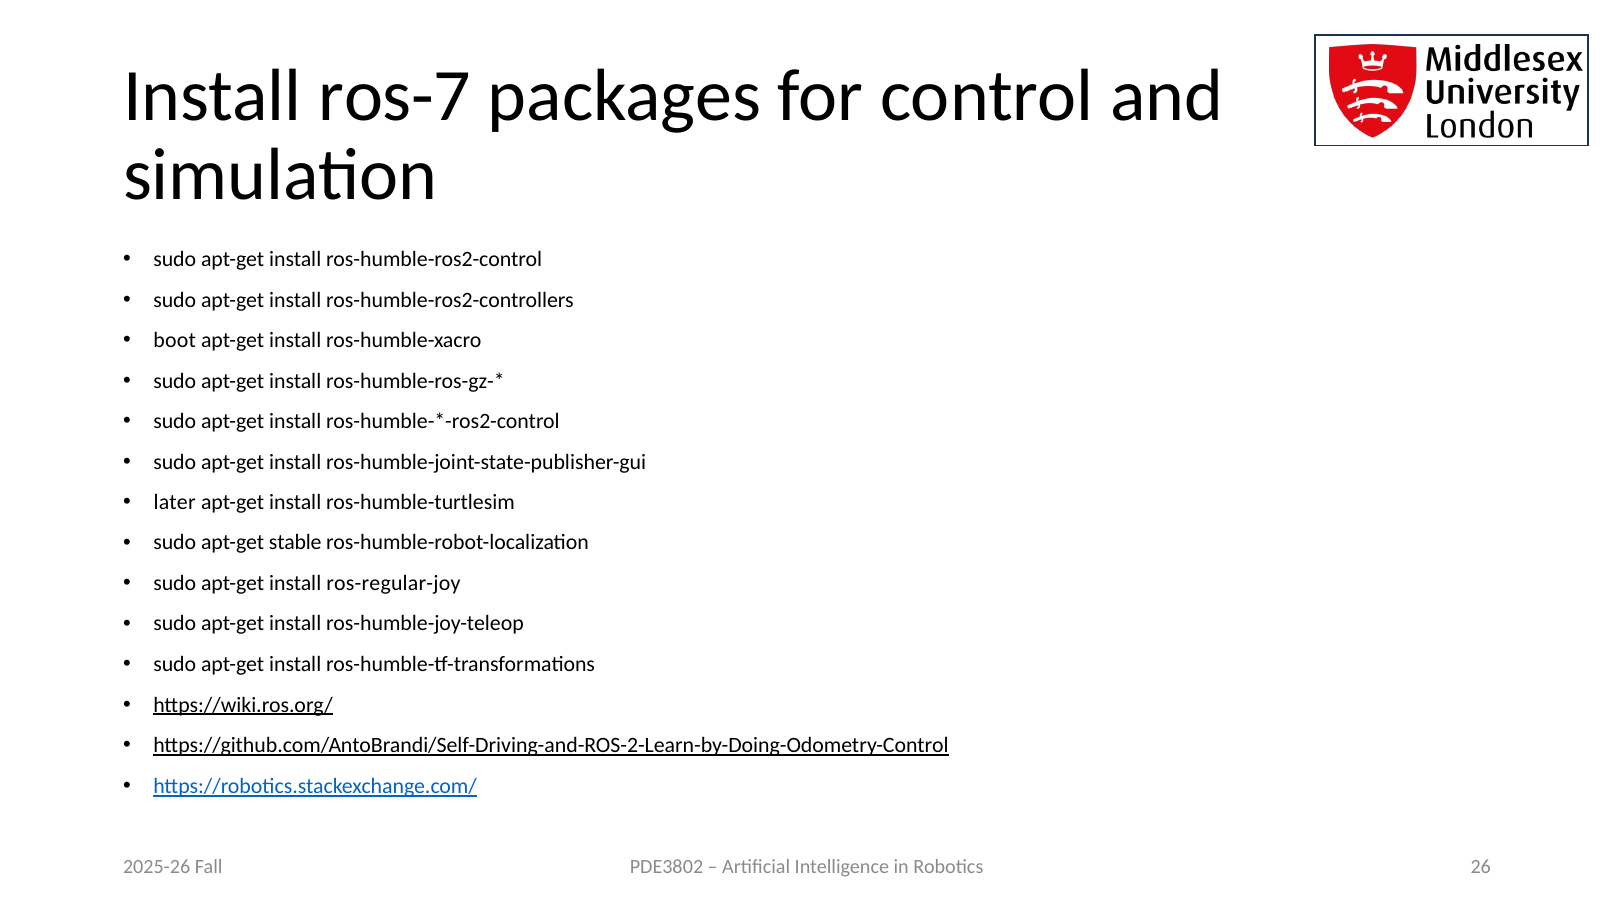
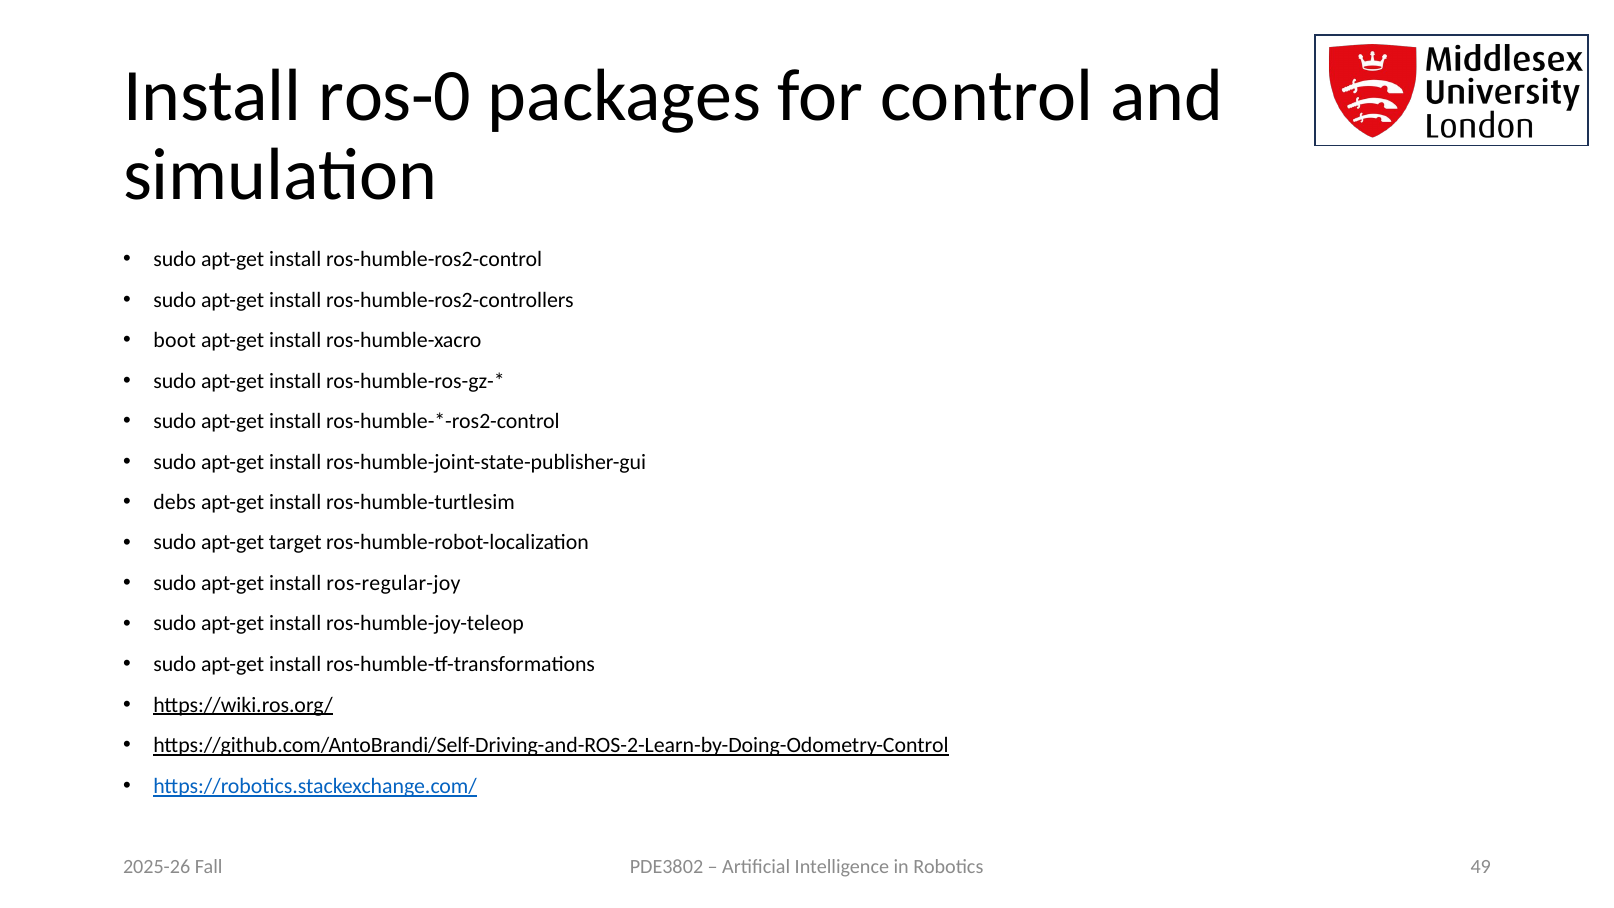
ros-7: ros-7 -> ros-0 (395, 96)
later: later -> debs (175, 502)
stable: stable -> target (295, 543)
26: 26 -> 49 (1481, 867)
